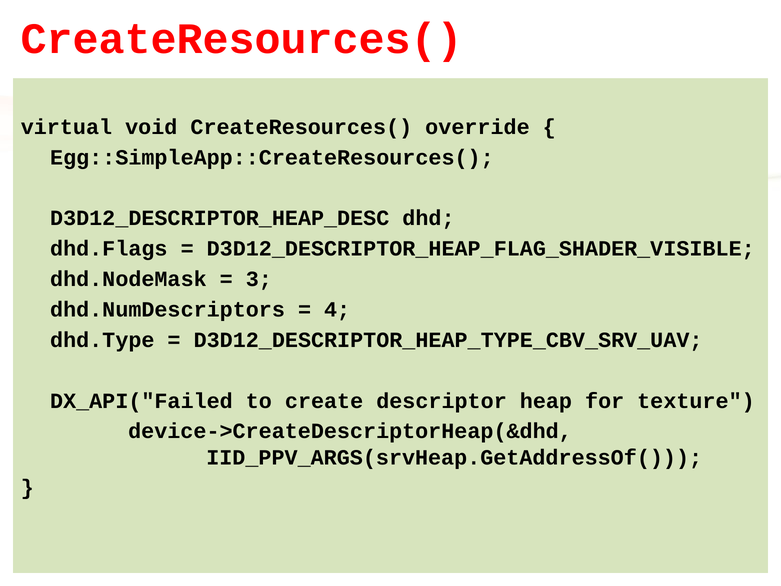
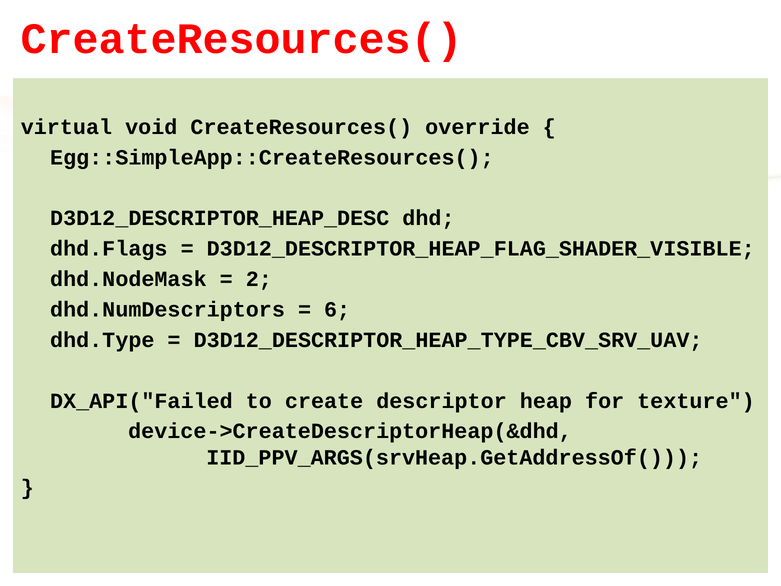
3: 3 -> 2 (259, 279)
4: 4 -> 6 (337, 309)
